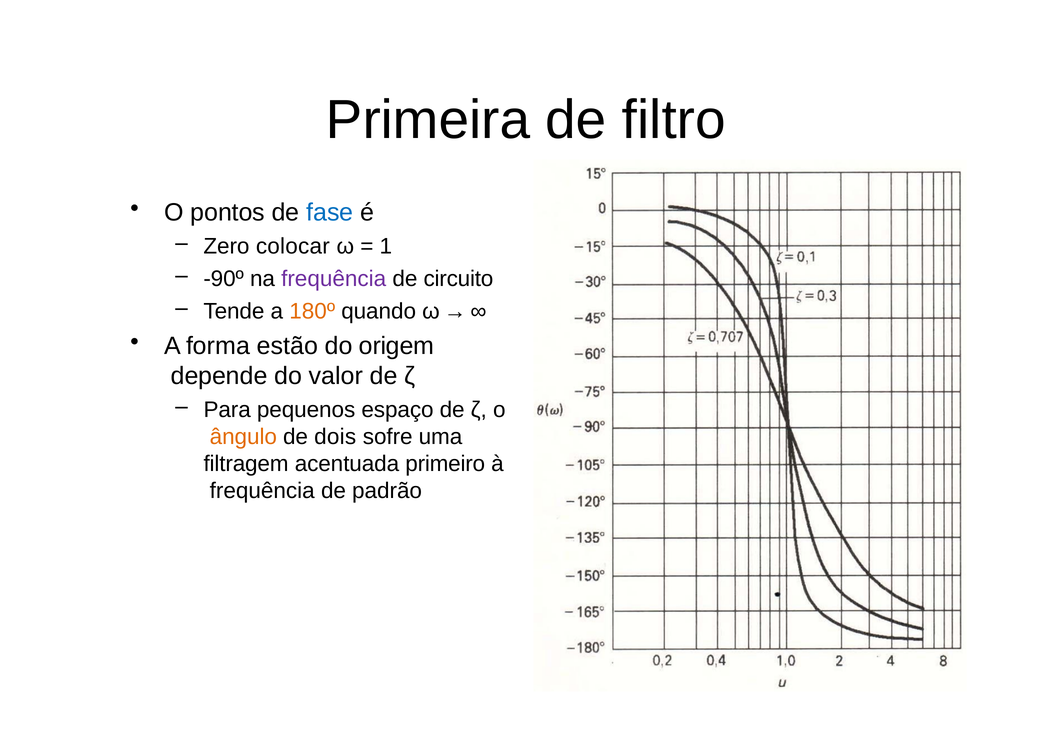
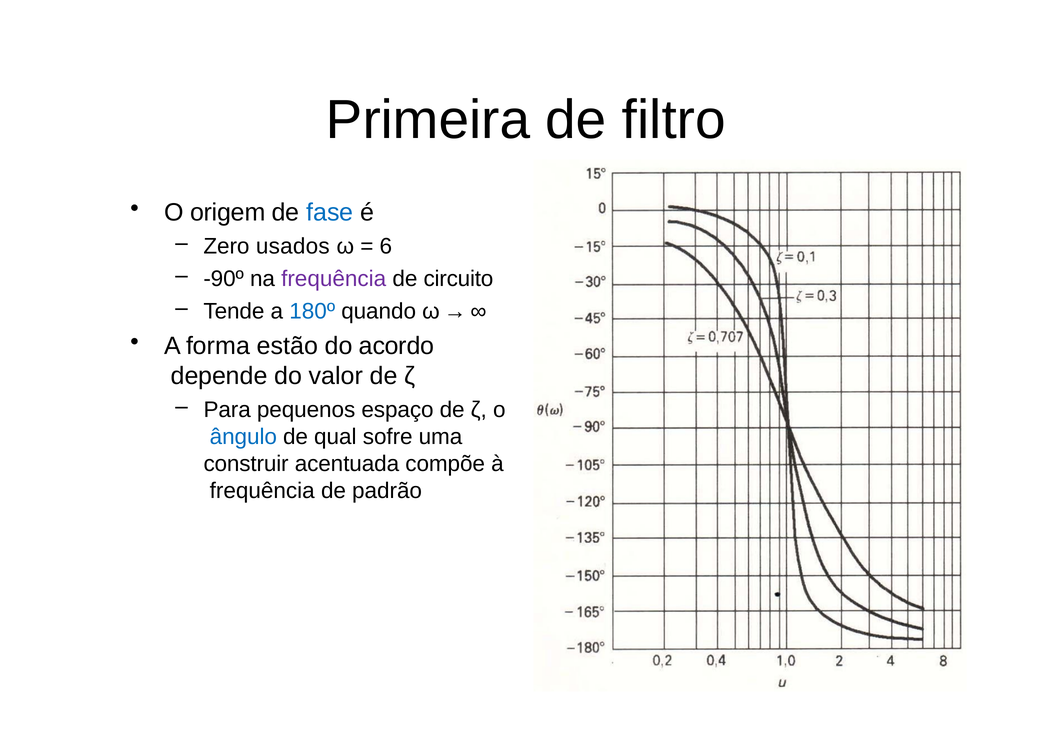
pontos: pontos -> origem (228, 213)
colocar: colocar -> usados (293, 246)
1: 1 -> 6 (386, 246)
180º colour: orange -> blue (312, 311)
origem: origem -> acordo (397, 346)
ângulo colour: orange -> blue (243, 437)
dois: dois -> qual (335, 437)
filtragem: filtragem -> construir (246, 464)
primeiro: primeiro -> compõe (445, 464)
